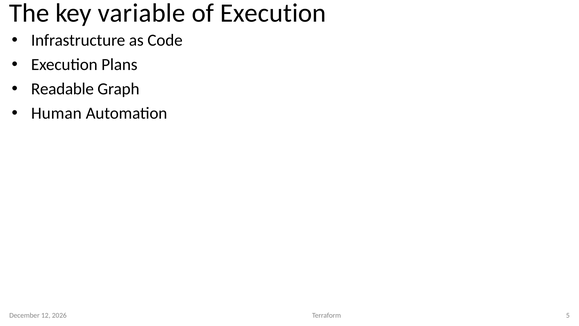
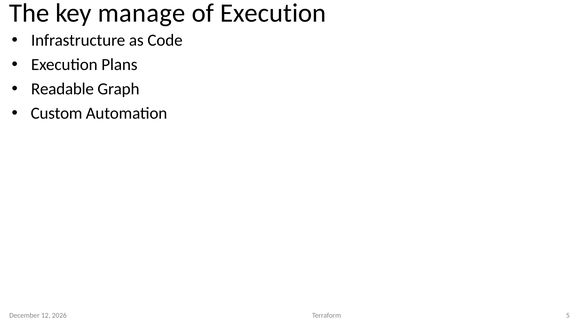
variable: variable -> manage (142, 13)
Human: Human -> Custom (57, 113)
